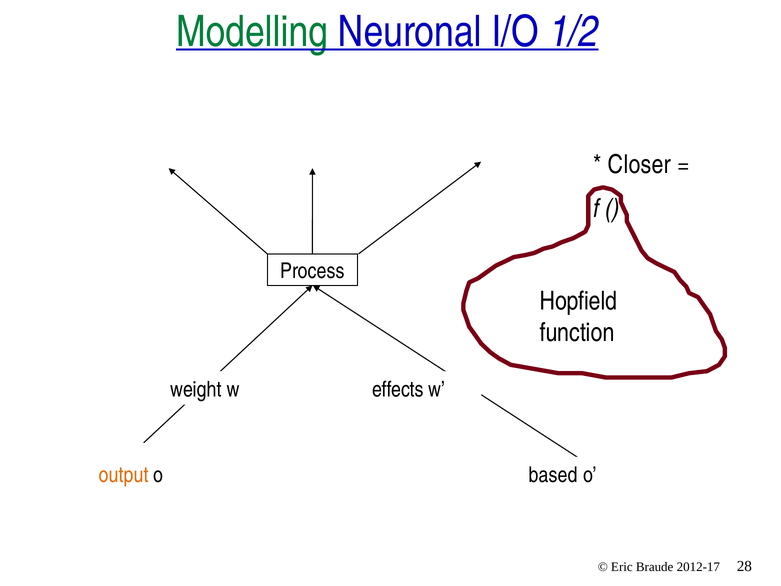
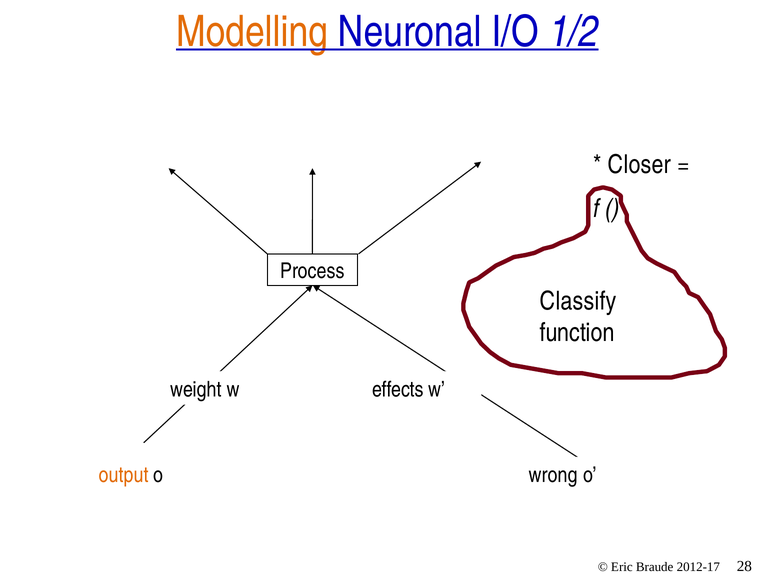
Modelling colour: green -> orange (252, 32)
Hopfield: Hopfield -> Classify (578, 301)
based: based -> wrong (553, 475)
